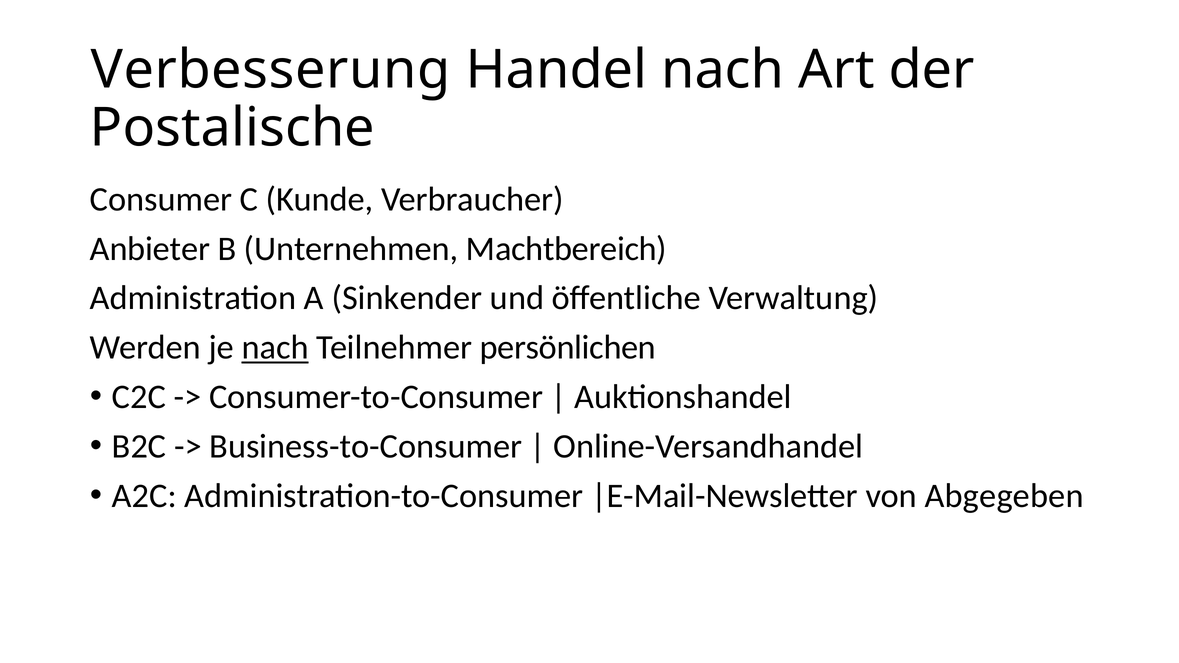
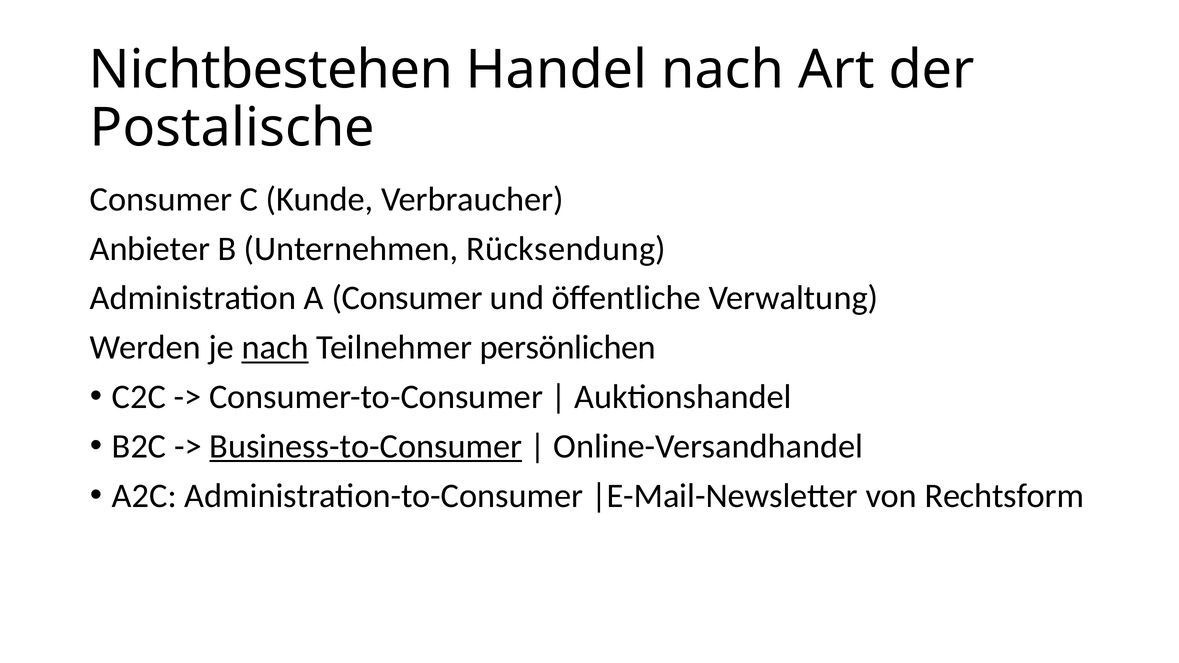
Verbesserung: Verbesserung -> Nichtbestehen (271, 70)
Machtbereich: Machtbereich -> Rücksendung (566, 249)
A Sinkender: Sinkender -> Consumer (407, 298)
Business-to-Consumer underline: none -> present (366, 447)
Abgegeben: Abgegeben -> Rechtsform (1004, 496)
